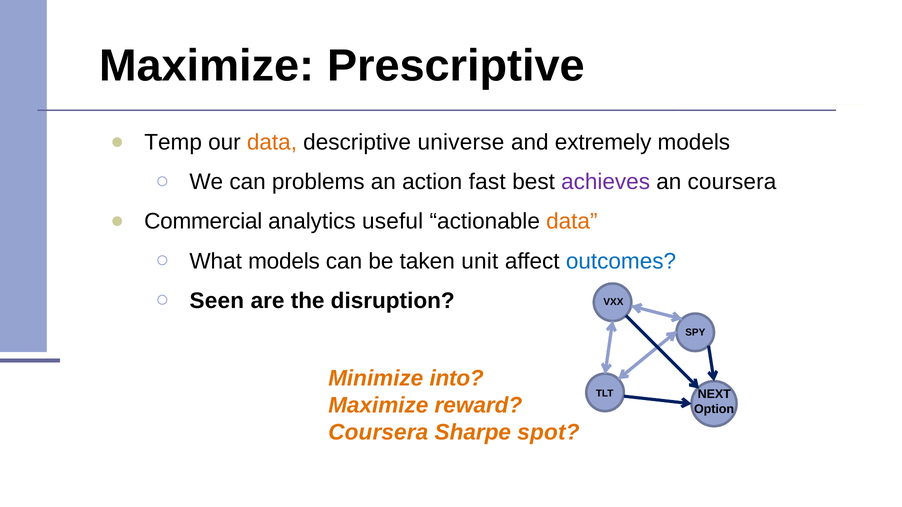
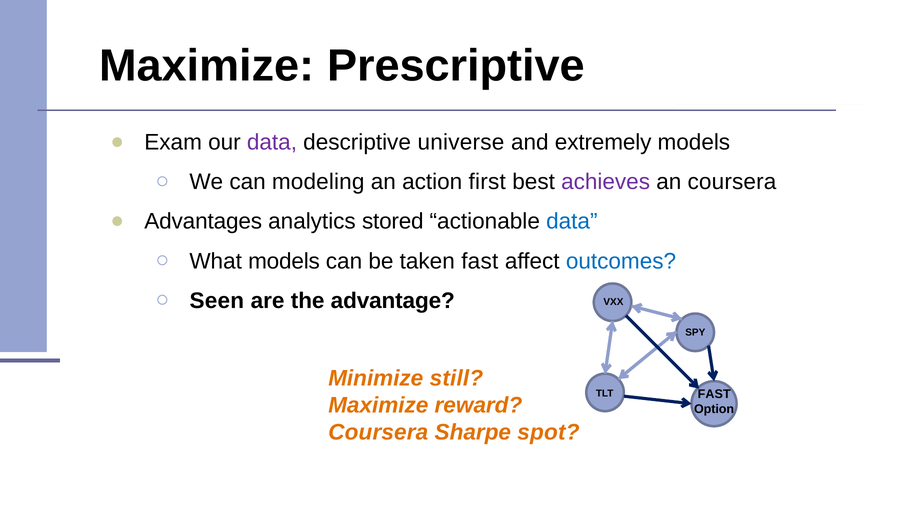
Temp: Temp -> Exam (173, 143)
data colour: orange -> purple (272, 143)
problems: problems -> modeling (318, 182)
fast: fast -> first (487, 182)
Commercial: Commercial -> Advantages (203, 222)
useful: useful -> stored (393, 222)
data colour: orange -> blue (572, 222)
taken unit: unit -> fast (480, 261)
disruption: disruption -> advantage (393, 301)
into: into -> still (456, 378)
NEXT: NEXT -> FAST (714, 394)
